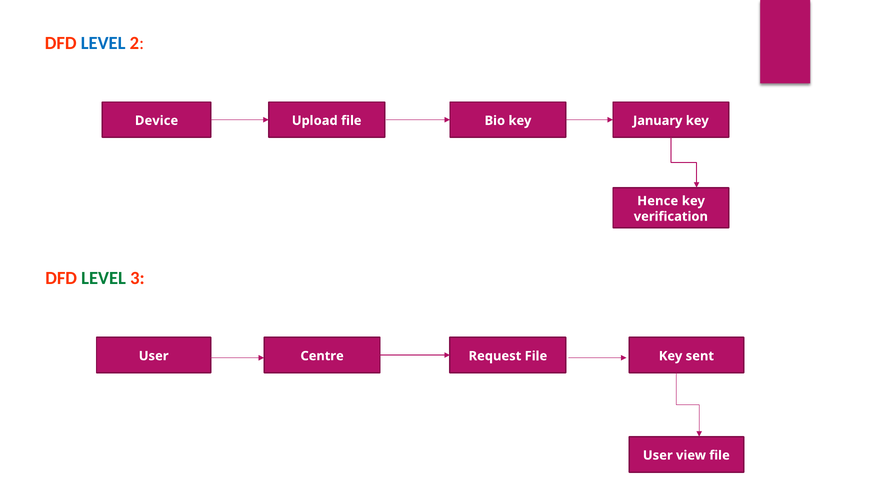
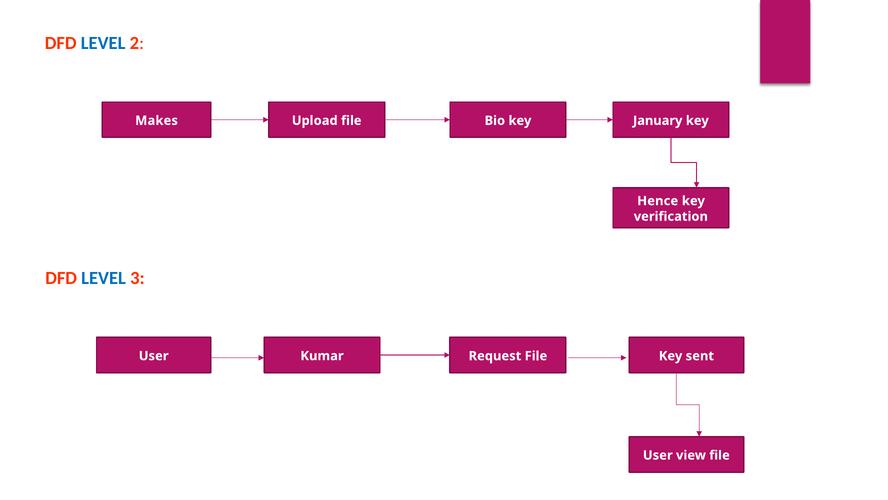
Device: Device -> Makes (157, 120)
LEVEL colour: green -> blue (104, 278)
Centre: Centre -> Kumar (322, 356)
